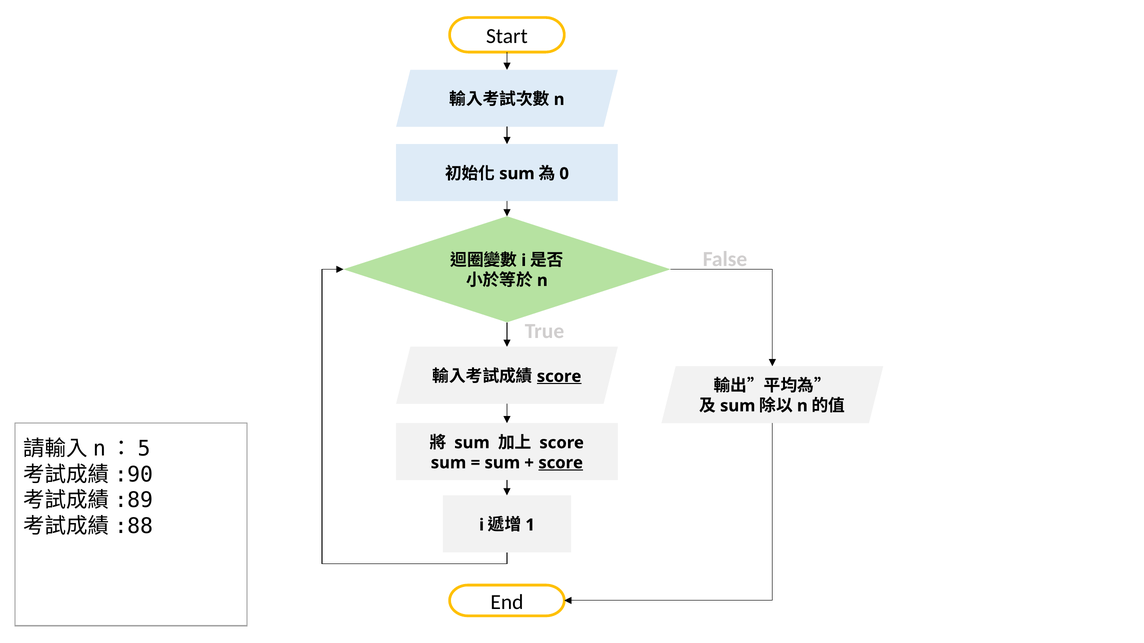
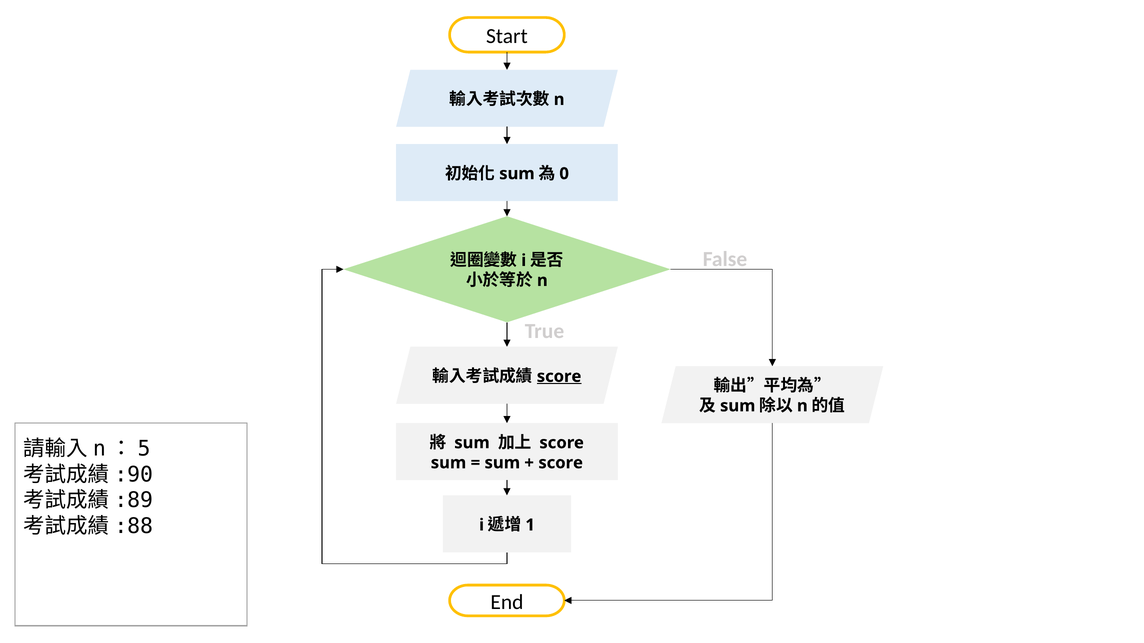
score underline: present -> none (561, 463)
